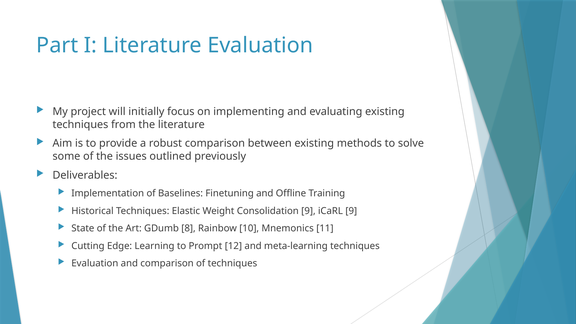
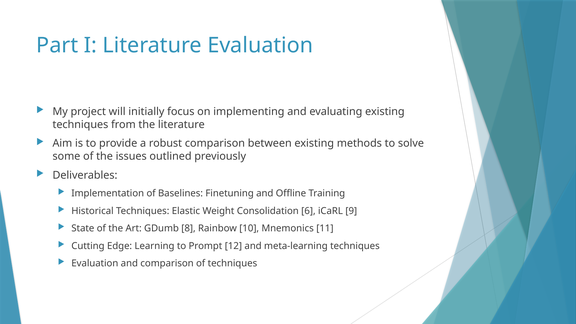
Consolidation 9: 9 -> 6 (308, 211)
